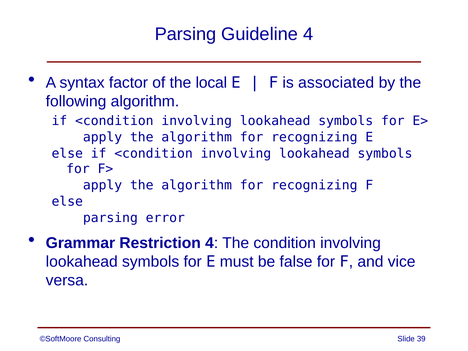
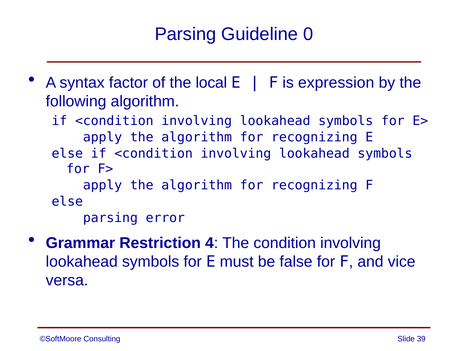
Guideline 4: 4 -> 0 (308, 34)
associated: associated -> expression (336, 83)
